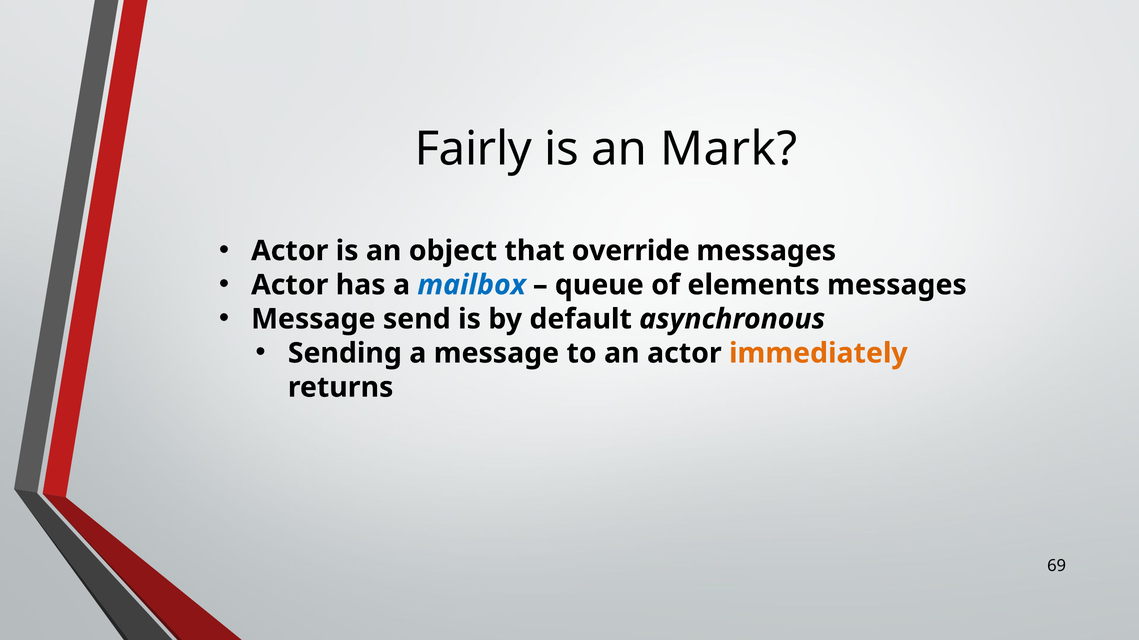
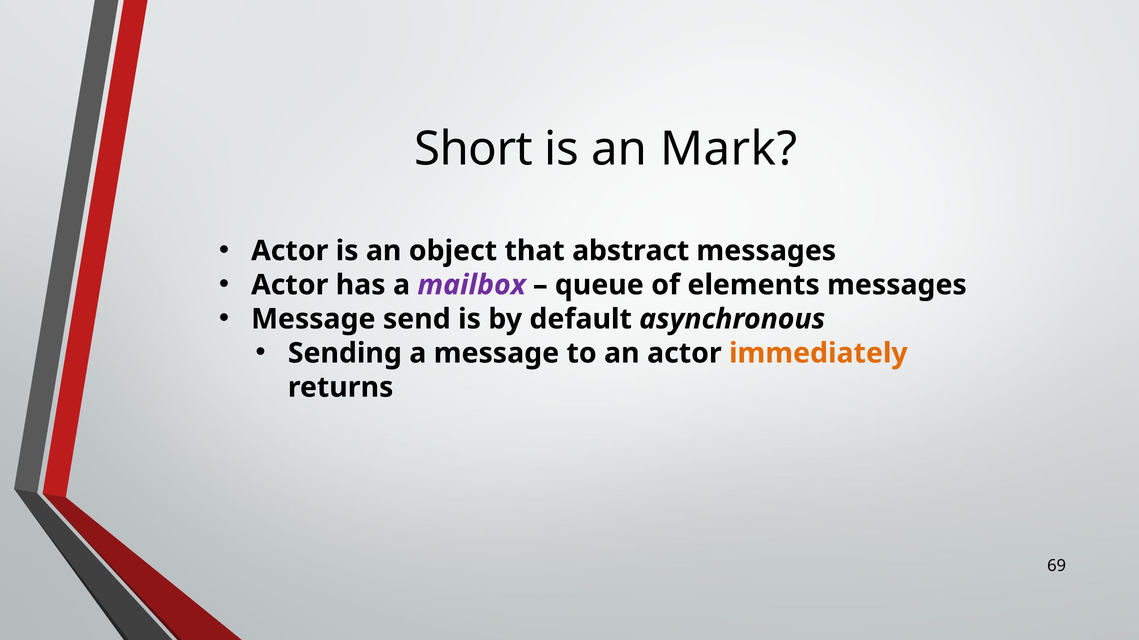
Fairly: Fairly -> Short (473, 149)
override: override -> abstract (631, 251)
mailbox colour: blue -> purple (472, 285)
